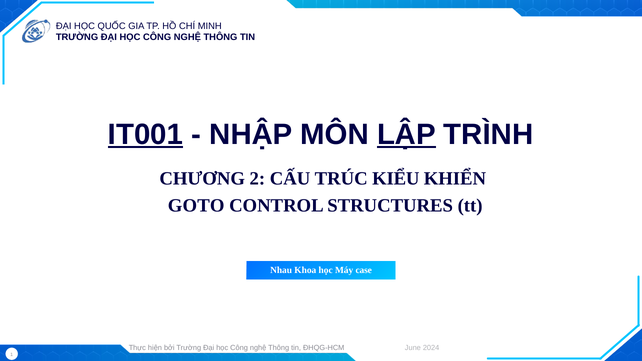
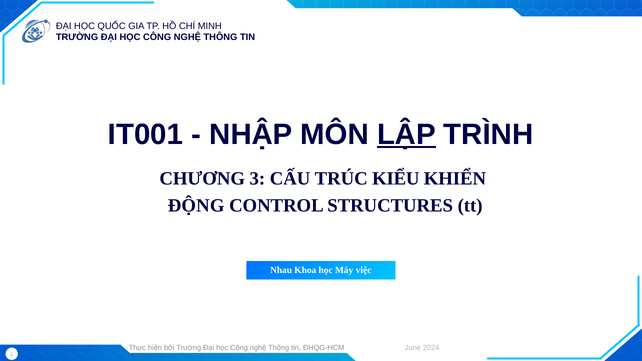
IT001 underline: present -> none (146, 134)
2: 2 -> 3 (257, 178)
GOTO: GOTO -> ĐỘNG (196, 205)
case: case -> việc (364, 270)
